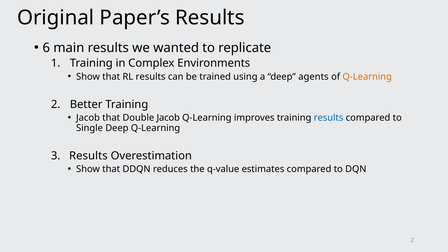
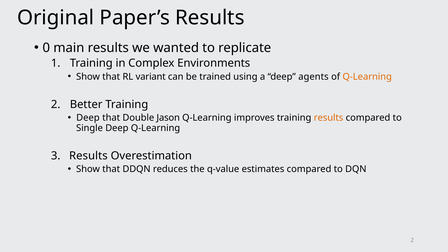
6: 6 -> 0 (46, 48)
RL results: results -> variant (151, 77)
Jacob: Jacob -> Deep (88, 118)
Double Jacob: Jacob -> Jason (168, 118)
results colour: blue -> orange (329, 118)
